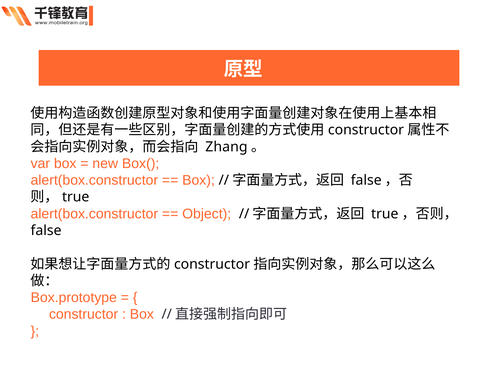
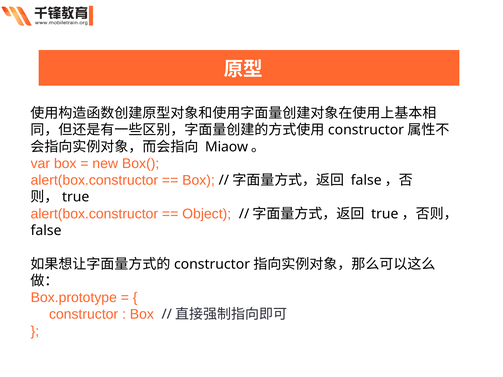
Zhang: Zhang -> Miaow (227, 147)
